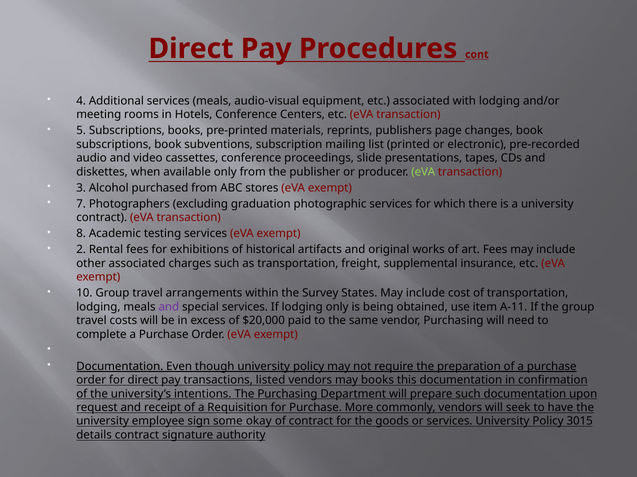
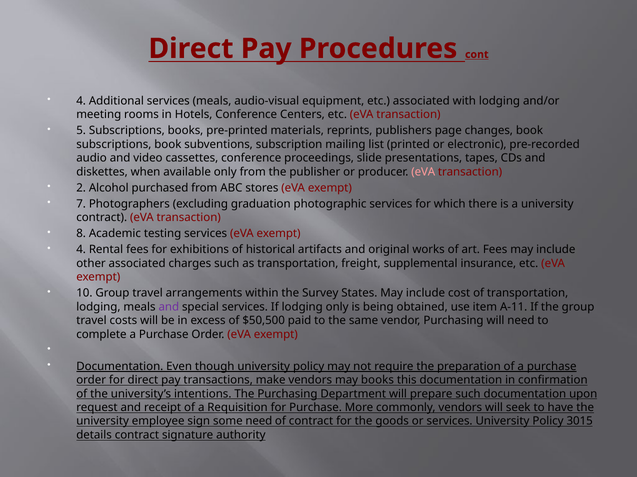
eVA colour: light green -> pink (423, 172)
3: 3 -> 2 (81, 188)
2: 2 -> 4 (81, 250)
$20,000: $20,000 -> $50,500 (264, 321)
listed: listed -> make (271, 381)
some okay: okay -> need (259, 422)
